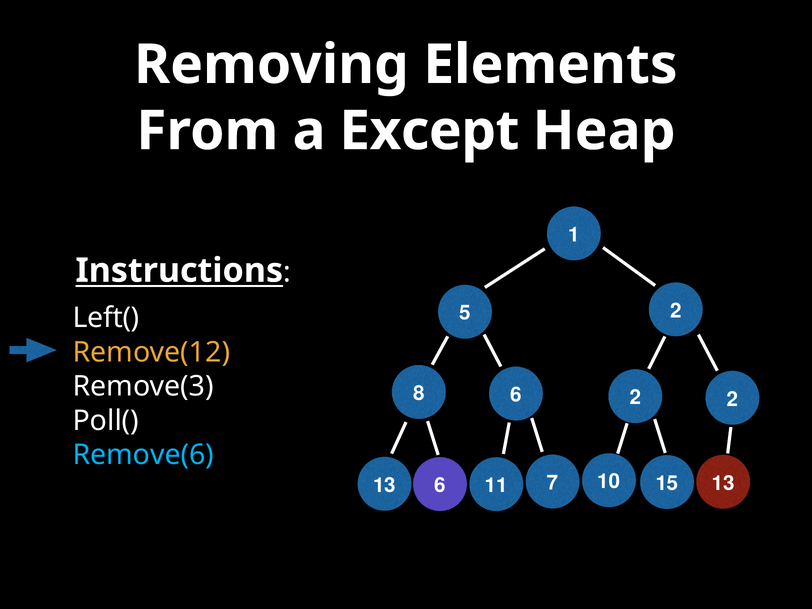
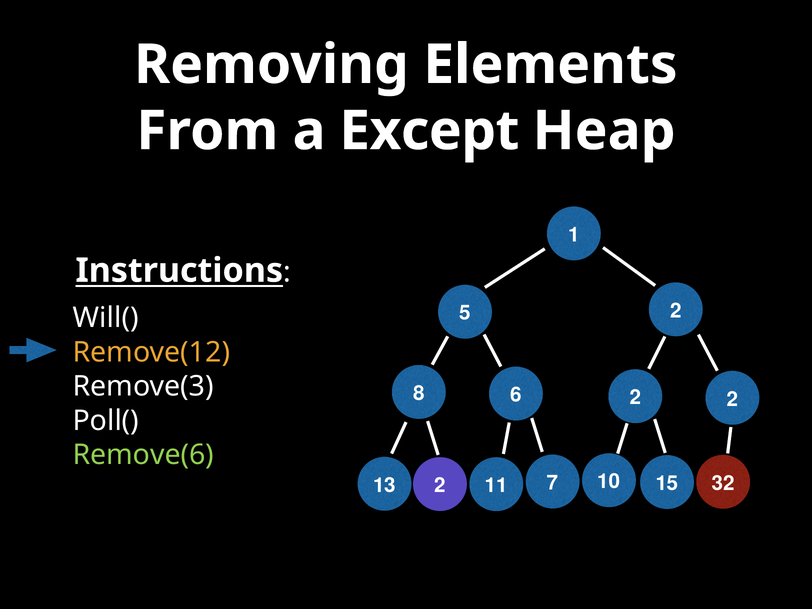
Left(: Left( -> Will( (106, 318)
Remove(6 colour: light blue -> light green (143, 455)
15 13: 13 -> 32 (723, 483)
6: 6 -> 2 (440, 485)
